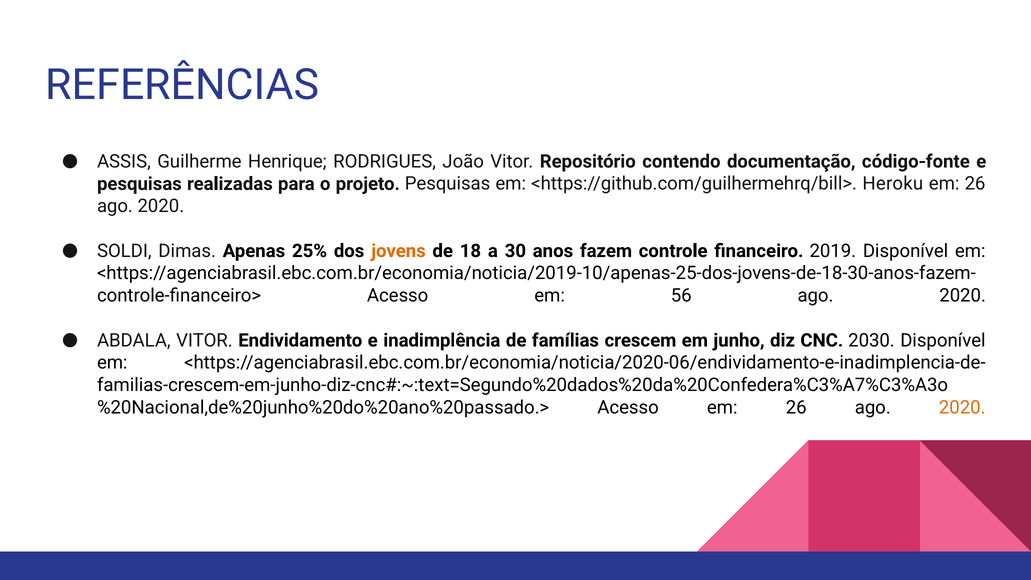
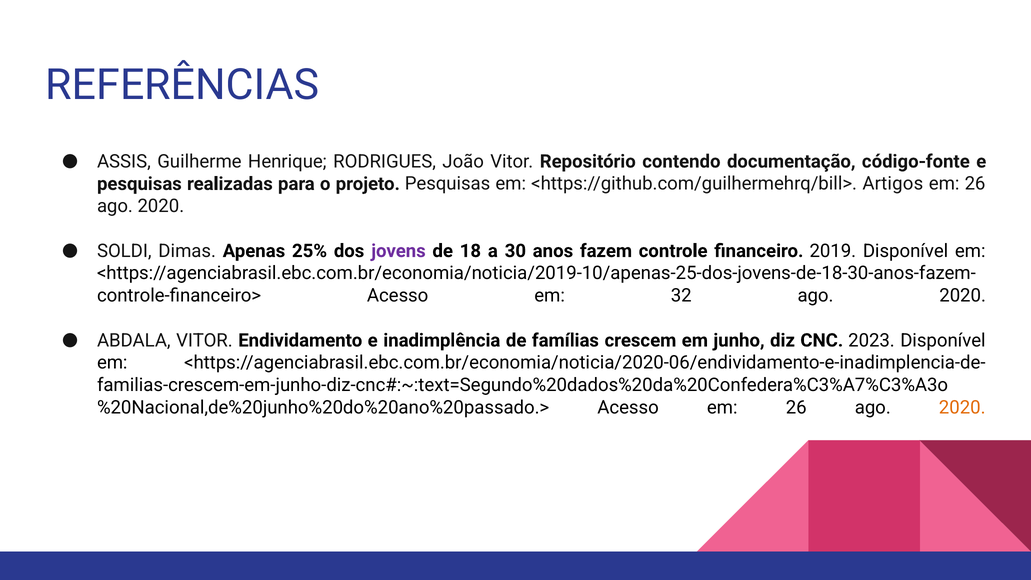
Heroku: Heroku -> Artigos (893, 184)
jovens colour: orange -> purple (398, 251)
56: 56 -> 32 (681, 296)
2030: 2030 -> 2023 (871, 340)
